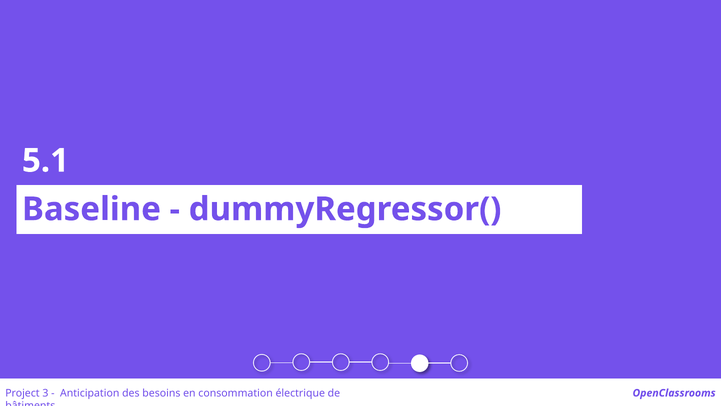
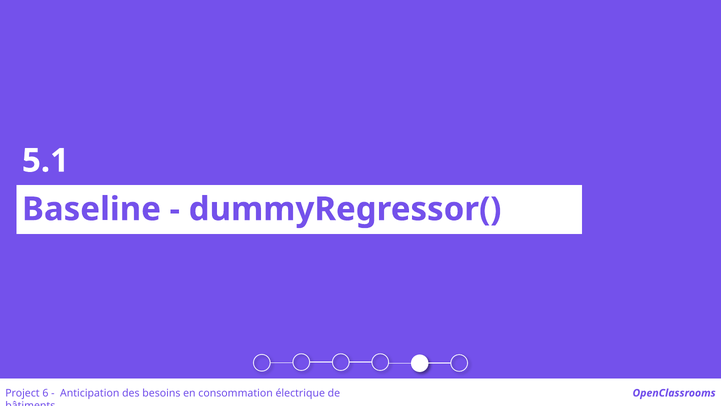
3: 3 -> 6 (45, 393)
